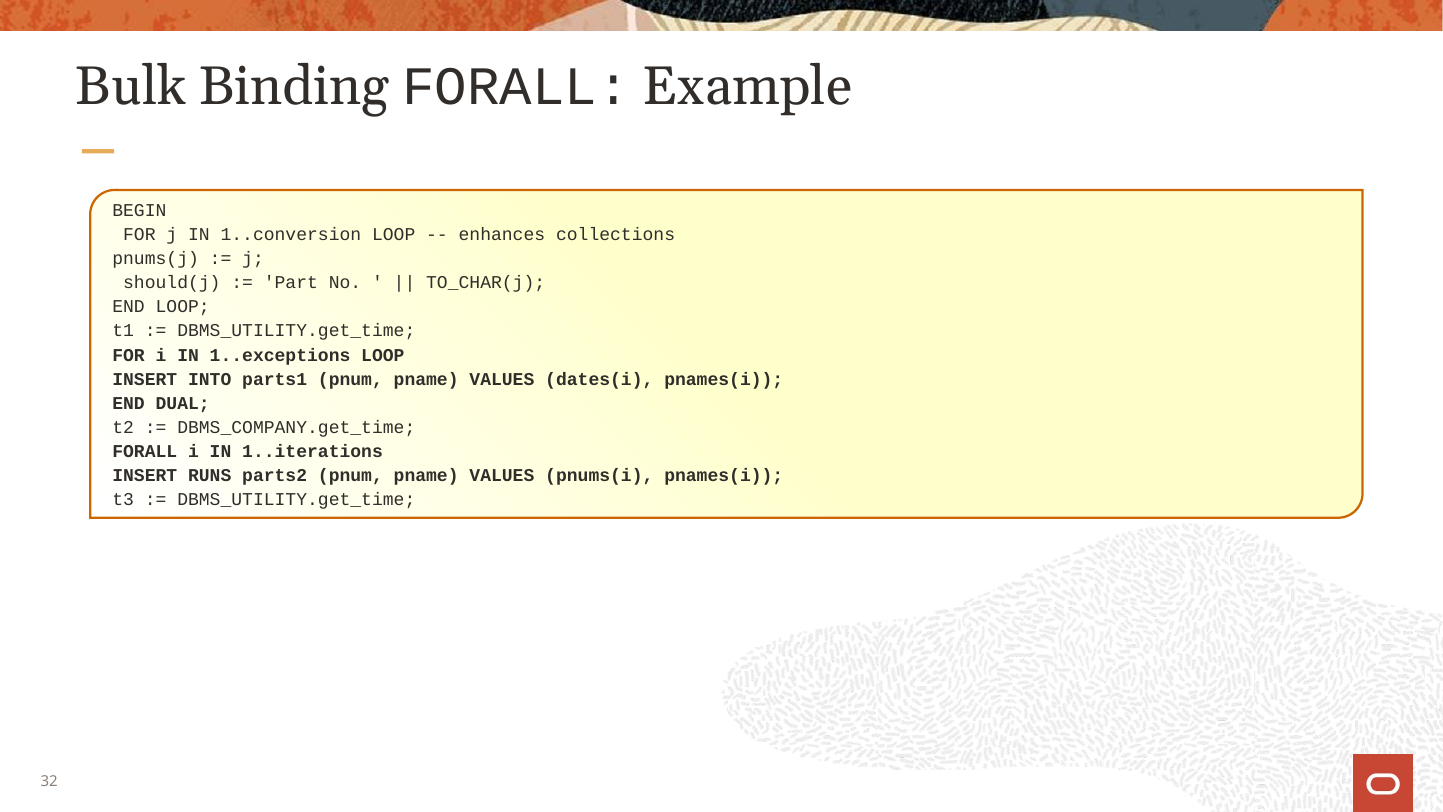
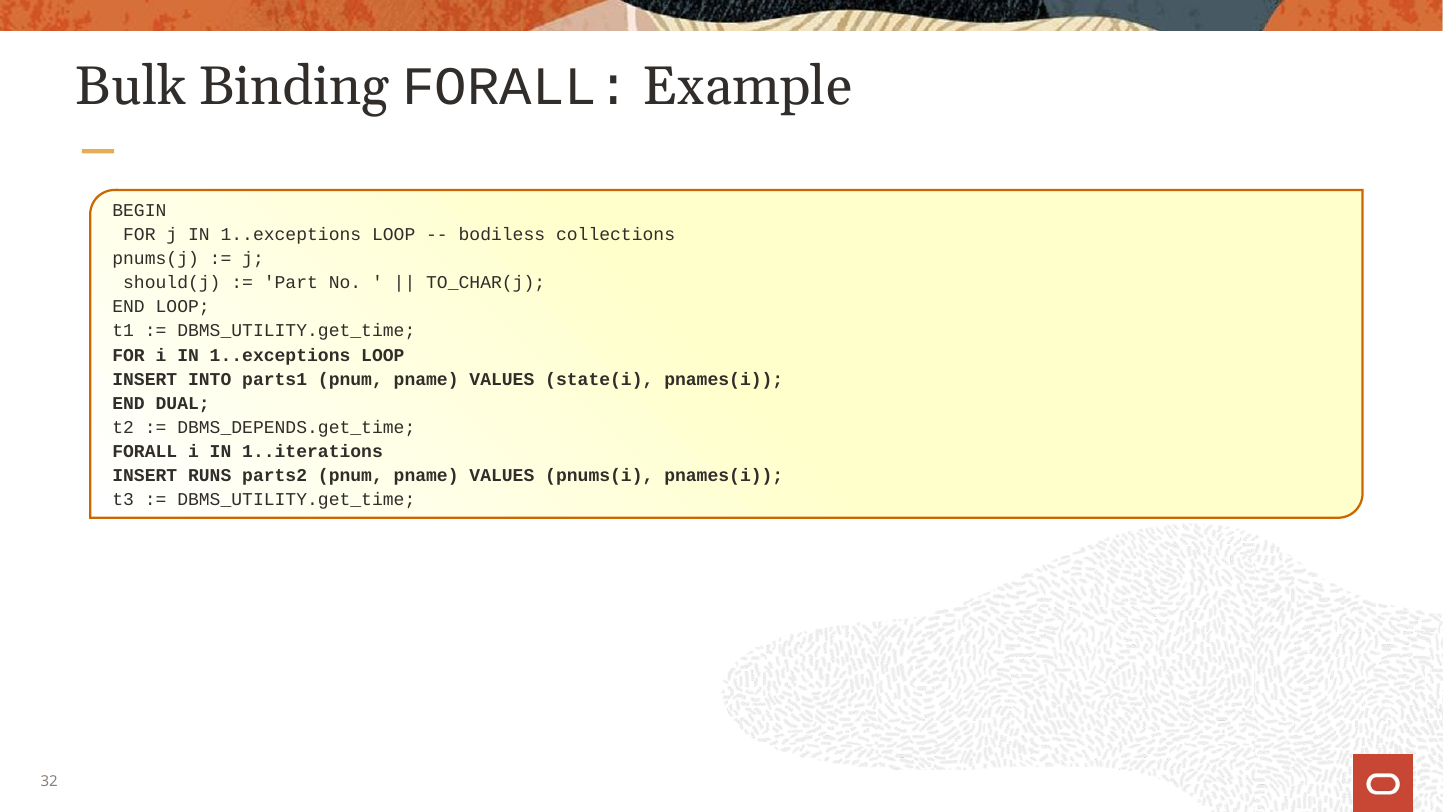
j IN 1..conversion: 1..conversion -> 1..exceptions (291, 235)
enhances: enhances -> bodiless (502, 235)
dates(i: dates(i -> state(i (599, 379)
DBMS_COMPANY.get_time: DBMS_COMPANY.get_time -> DBMS_DEPENDS.get_time (296, 427)
